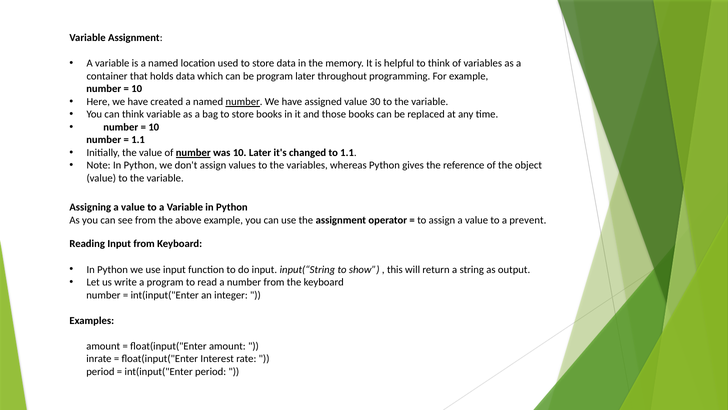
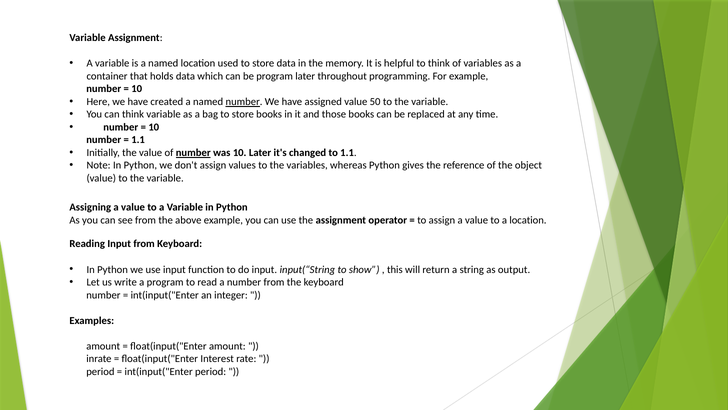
30: 30 -> 50 (375, 102)
a prevent: prevent -> location (528, 220)
